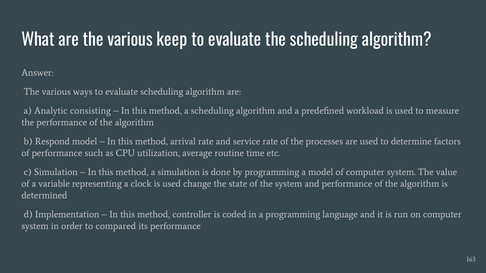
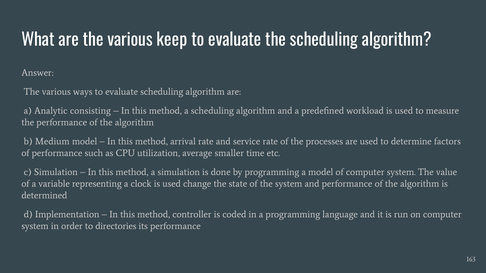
Respond: Respond -> Medium (52, 142)
routine: routine -> smaller (229, 153)
compared: compared -> directories (116, 226)
